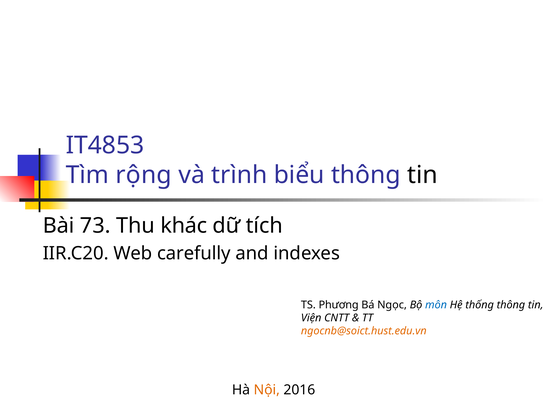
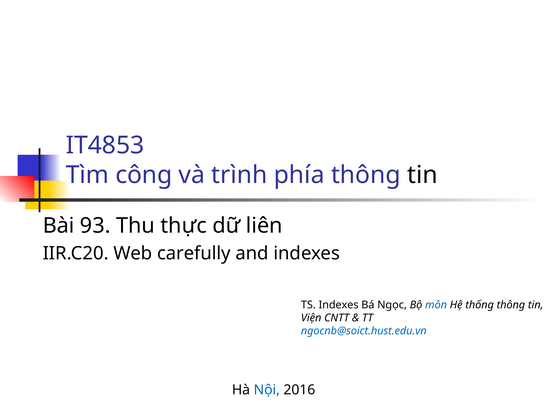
rộng: rộng -> công (144, 175)
biểu: biểu -> phía (299, 175)
73: 73 -> 93 (95, 226)
khác: khác -> thực (184, 226)
tích: tích -> liên (264, 226)
TS Phương: Phương -> Indexes (339, 305)
ngocnb@soict.hust.edu.vn colour: orange -> blue (364, 331)
Nội colour: orange -> blue (267, 390)
